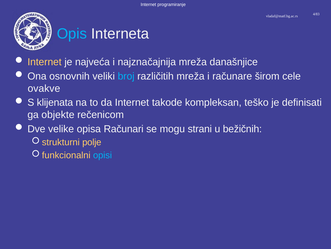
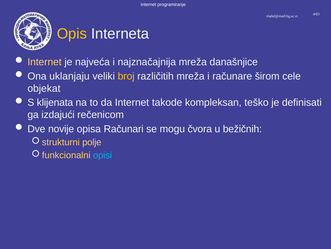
Opis colour: light blue -> yellow (72, 34)
osnovnih: osnovnih -> uklanjaju (69, 76)
broj colour: light blue -> yellow (126, 76)
ovakve: ovakve -> objekat (44, 88)
objekte: objekte -> izdajući (58, 114)
velike: velike -> novije (61, 129)
strani: strani -> čvora (200, 129)
